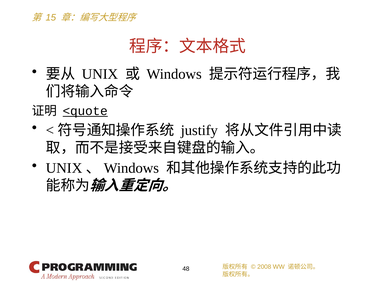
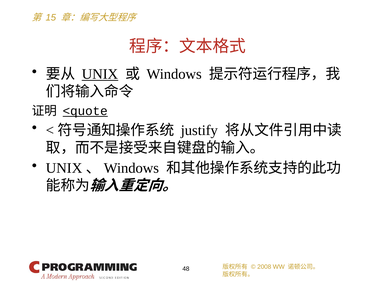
UNIX underline: none -> present (100, 74)
